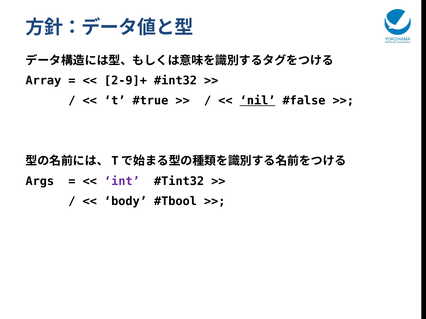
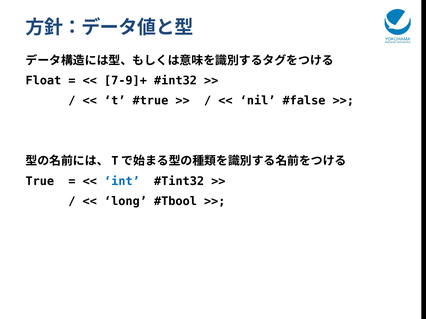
Array: Array -> Float (43, 81)
2-9]+: 2-9]+ -> 7-9]+ (125, 81)
nil underline: present -> none (258, 101)
Args: Args -> True (40, 181)
int colour: purple -> blue (122, 181)
body: body -> long (125, 202)
